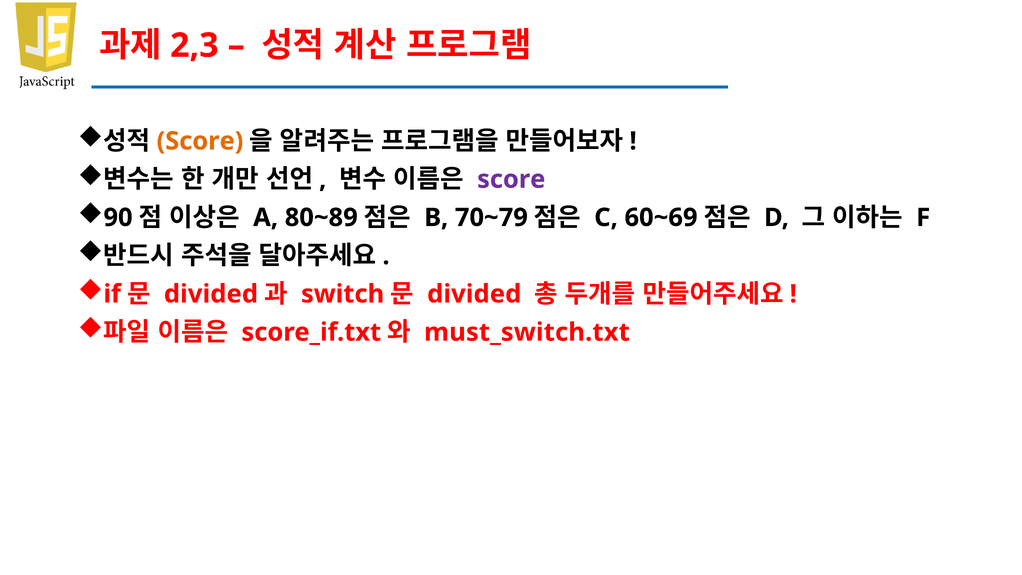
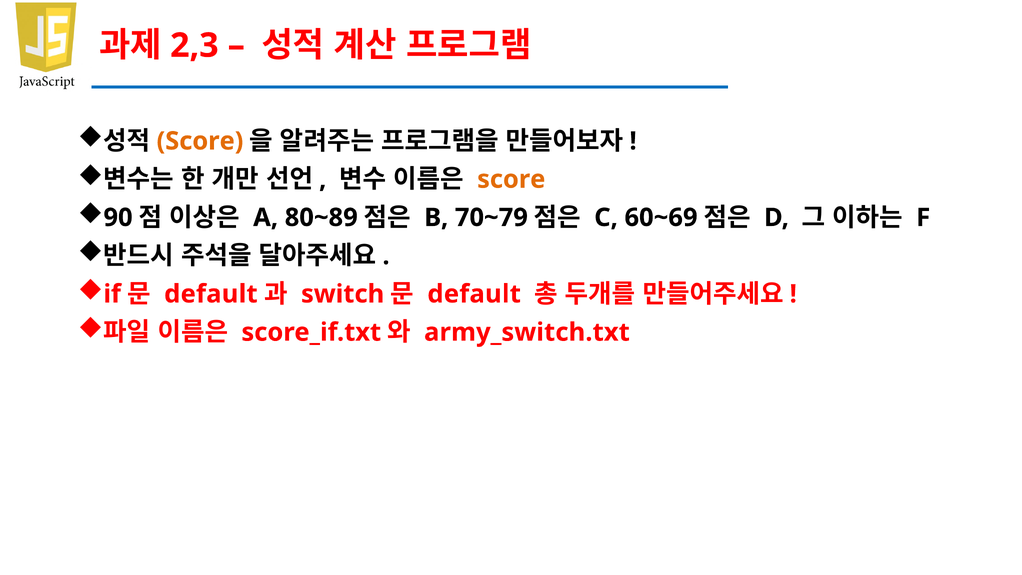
score colour: purple -> orange (511, 179)
divided: divided -> default (211, 294)
divided: divided -> default (474, 294)
must_switch.txt: must_switch.txt -> army_switch.txt (527, 332)
